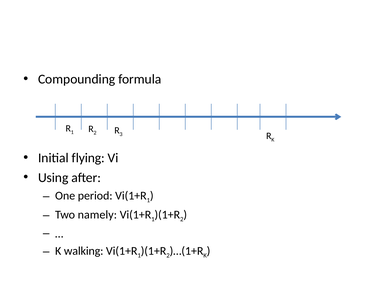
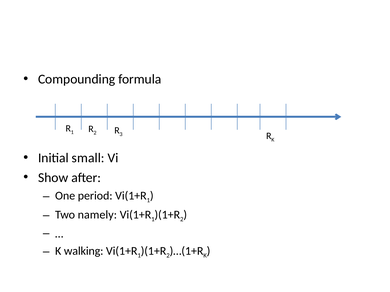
flying: flying -> small (88, 158)
Using: Using -> Show (53, 178)
